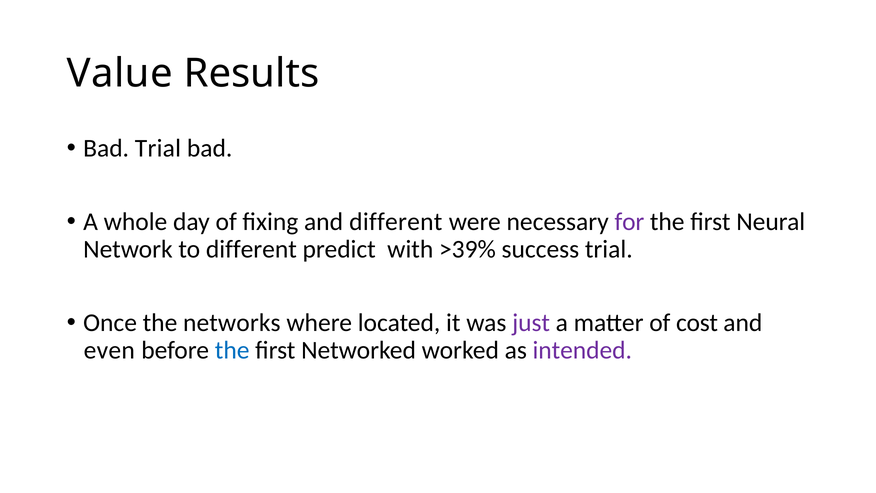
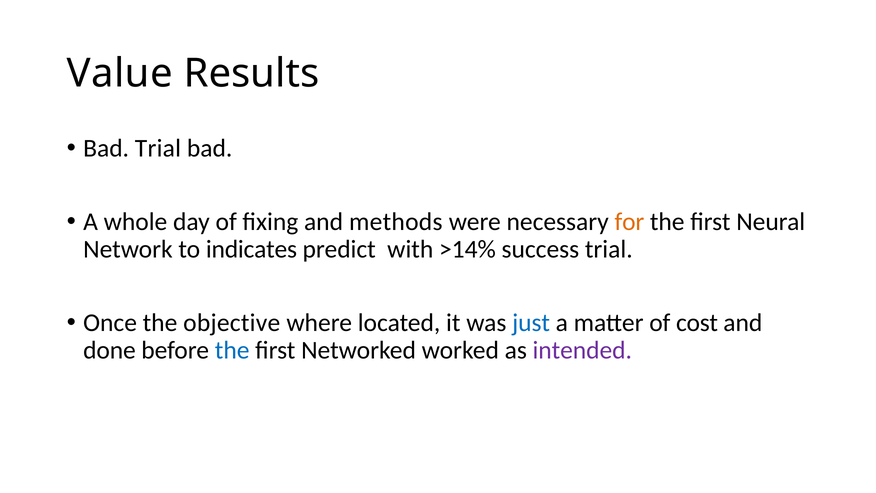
and different: different -> methods (396, 222)
for colour: purple -> orange (629, 222)
to different: different -> indicates (251, 249)
>39%: >39% -> >14% (467, 249)
networks: networks -> objective (232, 323)
just colour: purple -> blue (531, 323)
even: even -> done (109, 350)
